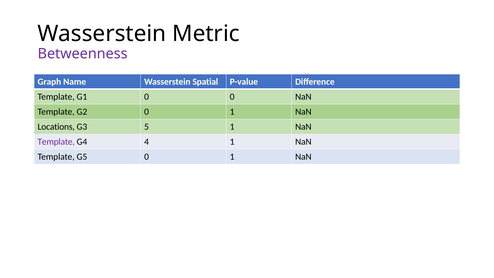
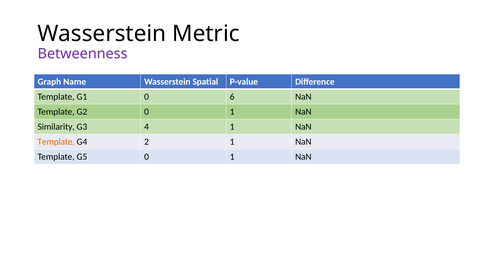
0 0: 0 -> 6 (232, 97)
Locations: Locations -> Similarity (56, 127)
5: 5 -> 4 (147, 127)
Template colour: purple -> orange (56, 142)
4: 4 -> 2 (147, 142)
